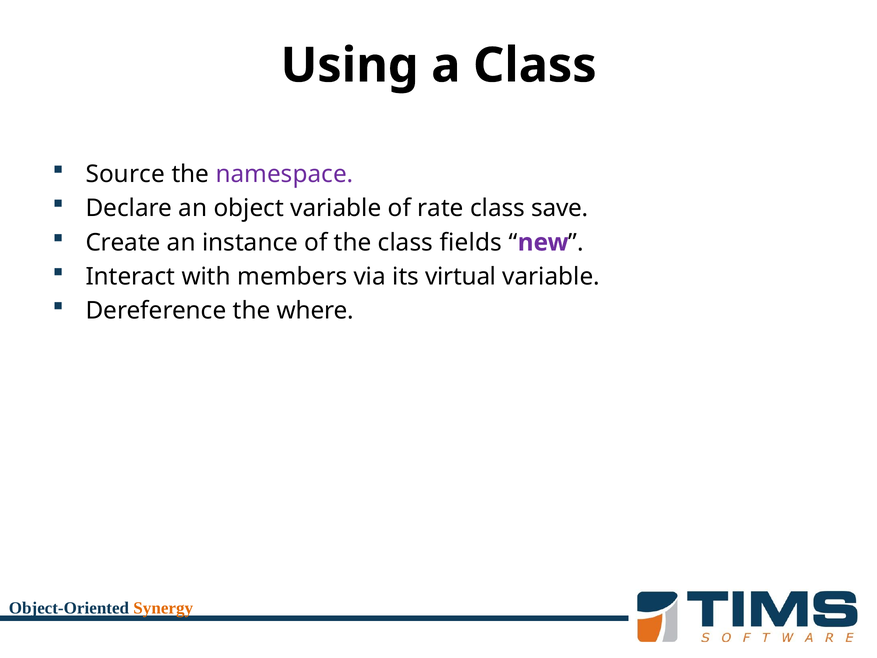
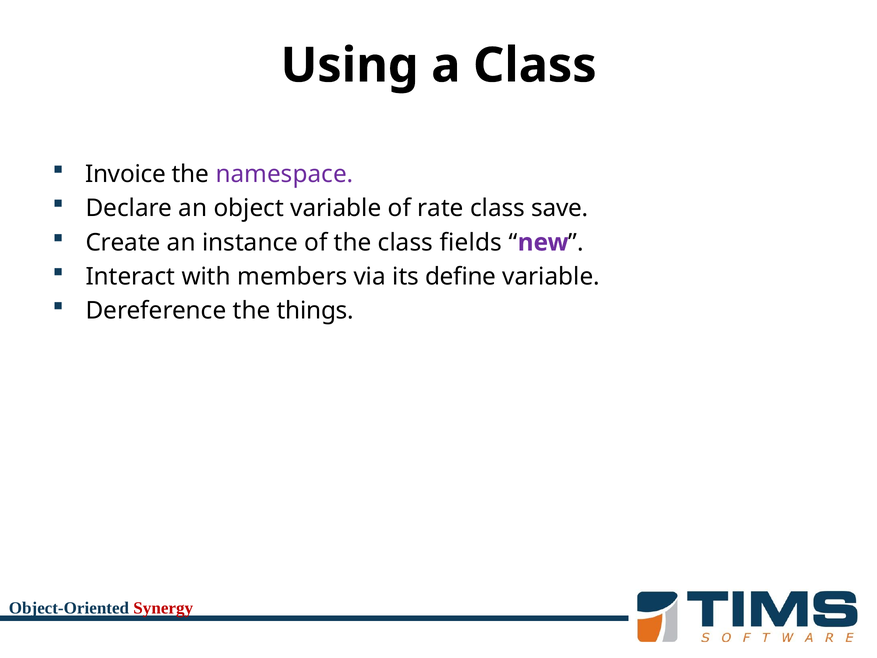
Source: Source -> Invoice (125, 174)
virtual: virtual -> define (461, 277)
where: where -> things (315, 311)
Synergy colour: orange -> red (163, 608)
